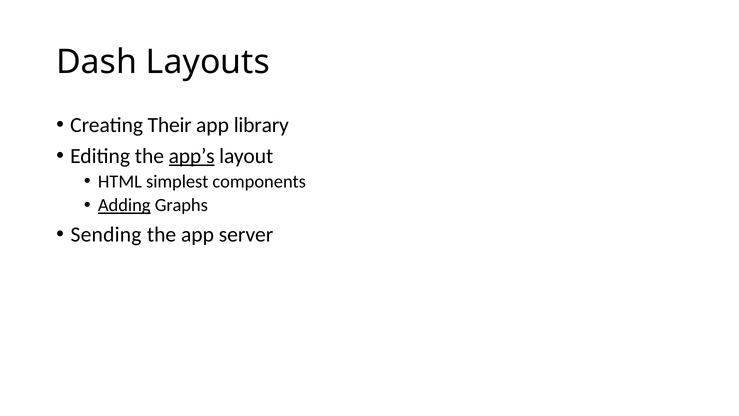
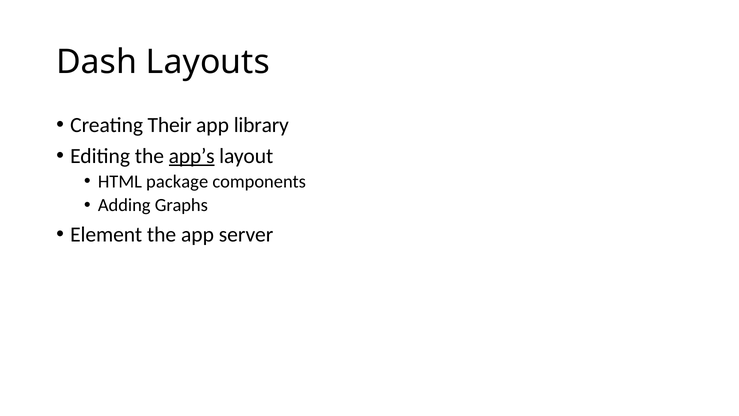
simplest: simplest -> package (177, 181)
Adding underline: present -> none (124, 205)
Sending: Sending -> Element (106, 234)
